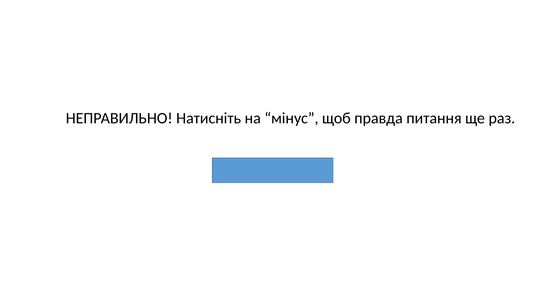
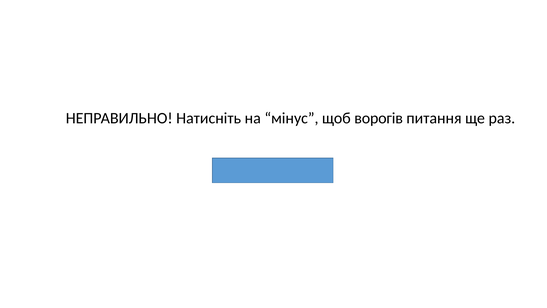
правда: правда -> ворогів (379, 118)
